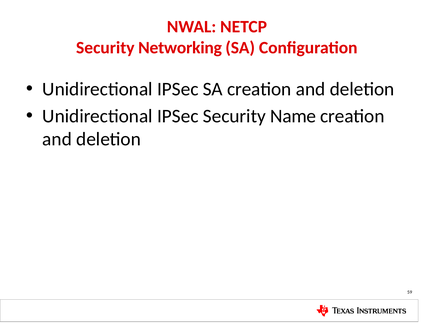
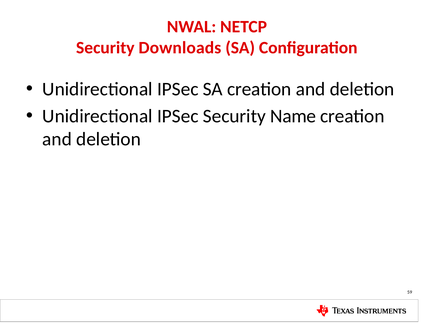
Networking: Networking -> Downloads (180, 48)
